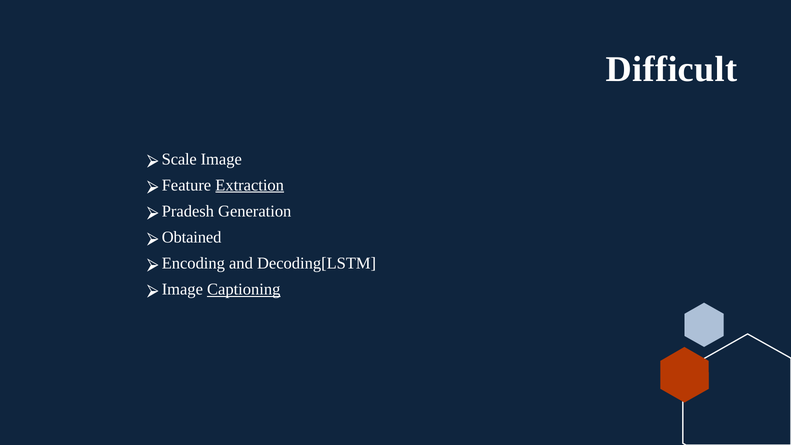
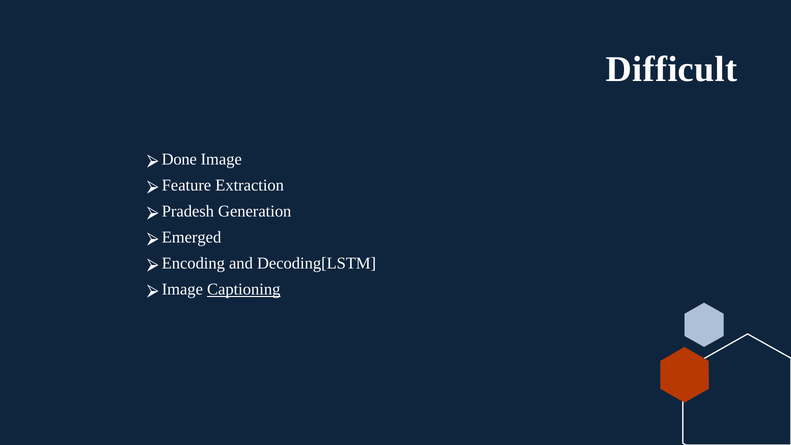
Scale: Scale -> Done (179, 159)
Extraction underline: present -> none (250, 185)
Obtained: Obtained -> Emerged (192, 237)
